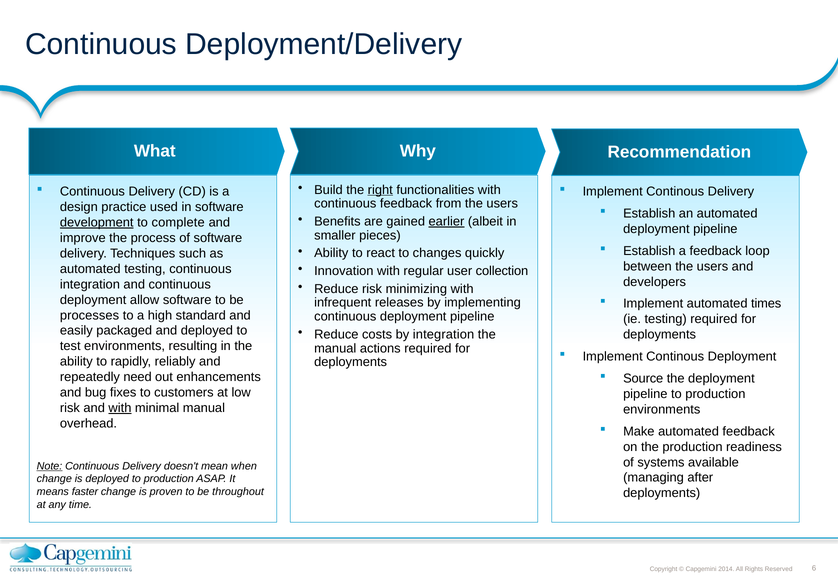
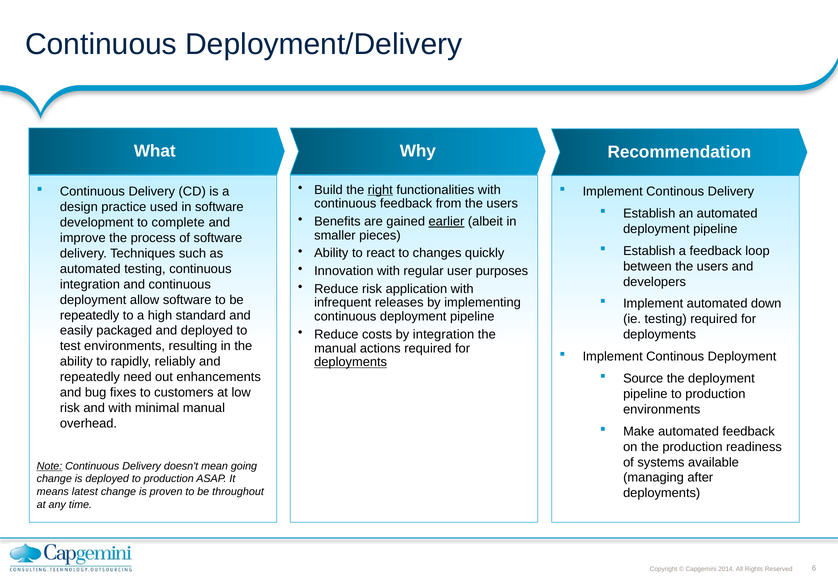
development underline: present -> none (97, 223)
collection: collection -> purposes (502, 271)
minimizing: minimizing -> application (416, 289)
times: times -> down (766, 304)
processes: processes -> repeatedly (90, 315)
deployments underline: none -> present (351, 362)
with underline: present -> none (120, 408)
when: when -> going (244, 466)
faster: faster -> latest (85, 492)
